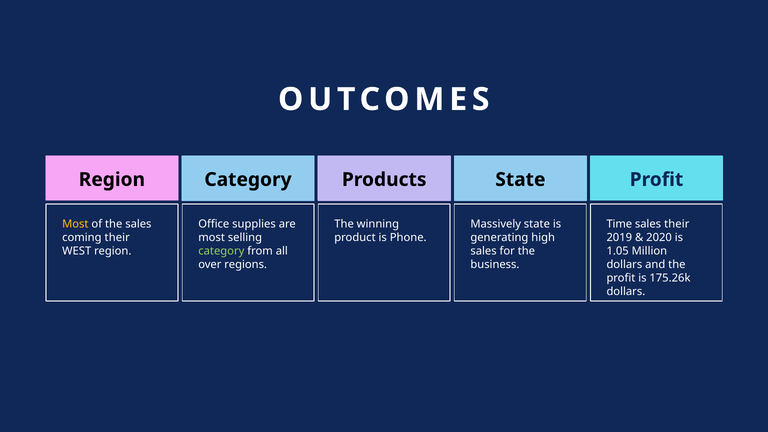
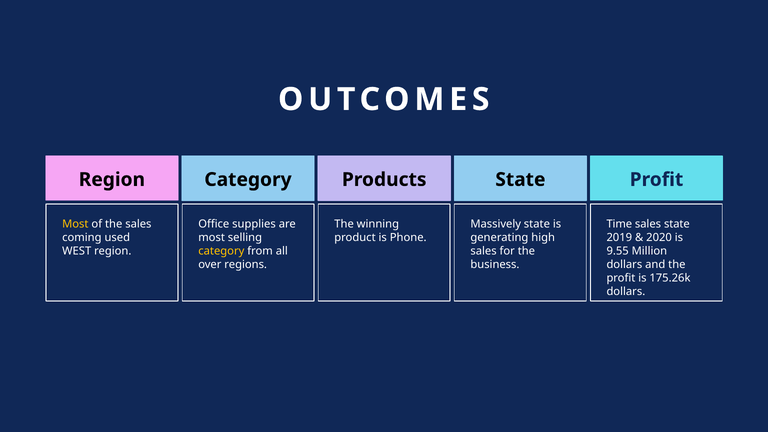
sales their: their -> state (677, 224)
coming their: their -> used (117, 238)
category colour: light green -> yellow (221, 251)
1.05: 1.05 -> 9.55 (618, 251)
